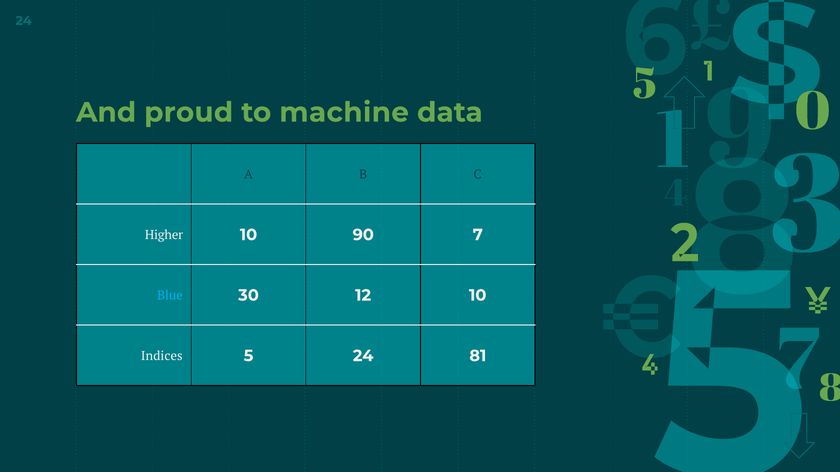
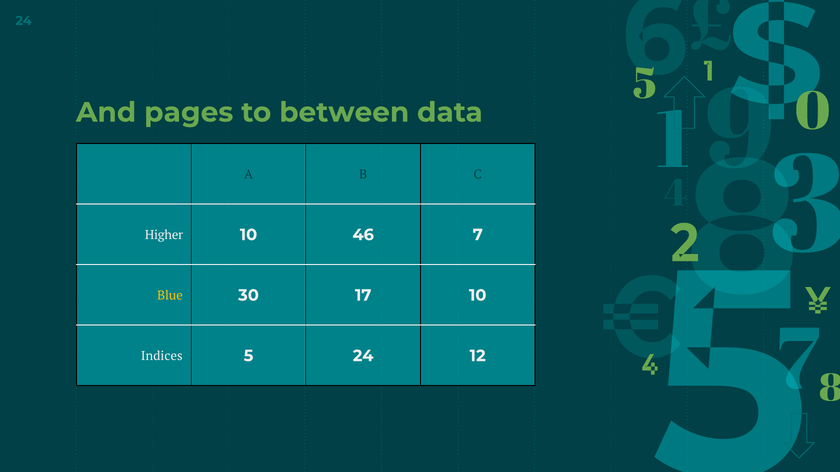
proud: proud -> pages (189, 113)
machine: machine -> between (344, 113)
90: 90 -> 46 (363, 235)
Blue colour: light blue -> yellow (170, 296)
12: 12 -> 17 (363, 296)
81: 81 -> 12 (478, 356)
